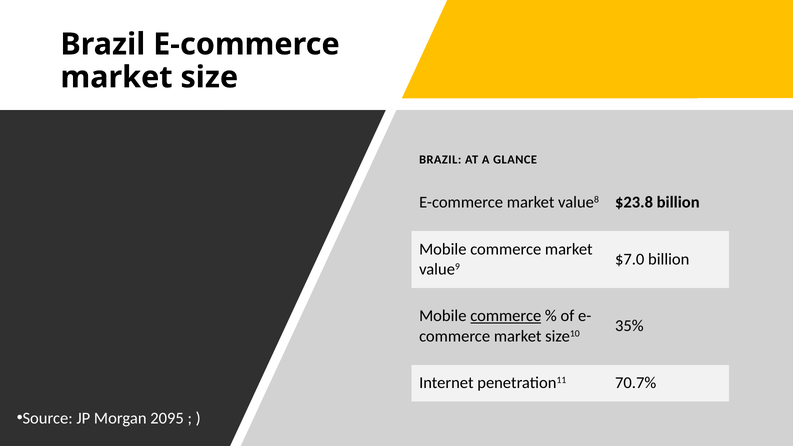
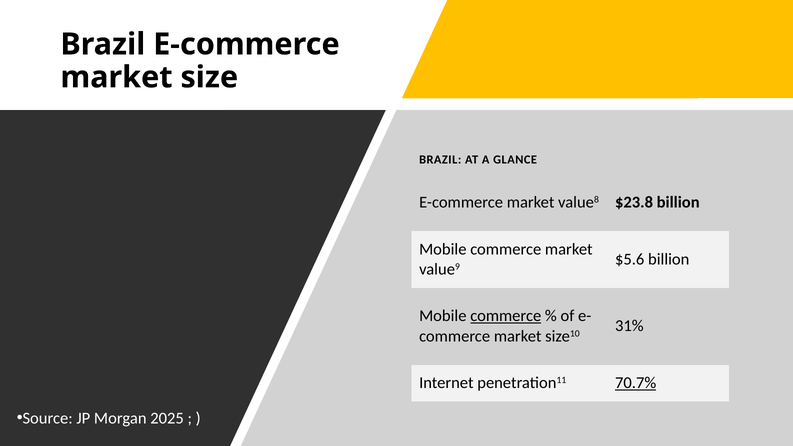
$7.0: $7.0 -> $5.6 (630, 259)
35%: 35% -> 31% (629, 326)
70.7% underline: none -> present (636, 383)
2095: 2095 -> 2025 (167, 418)
